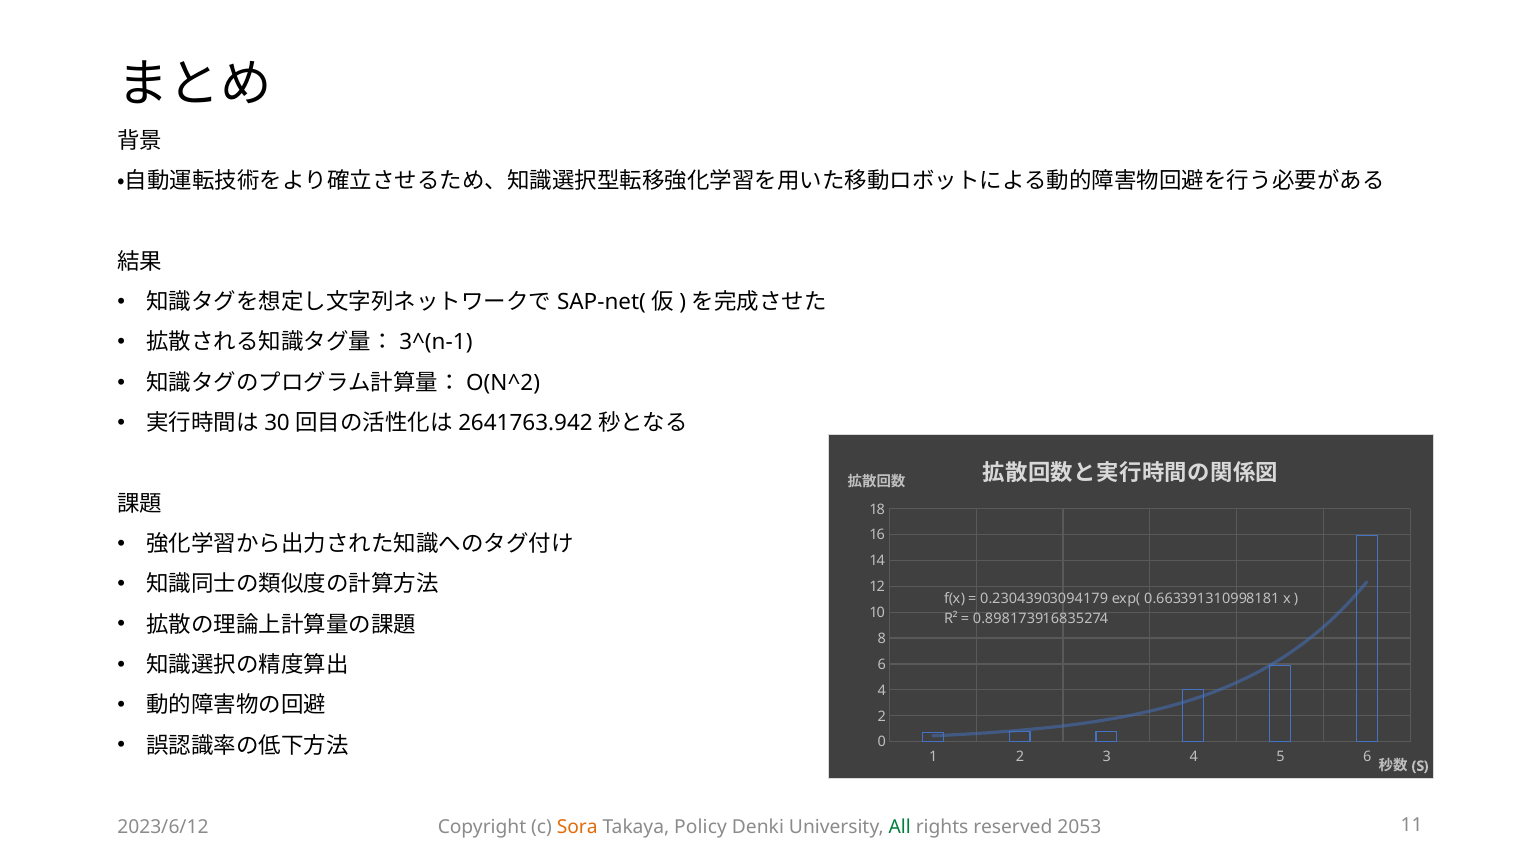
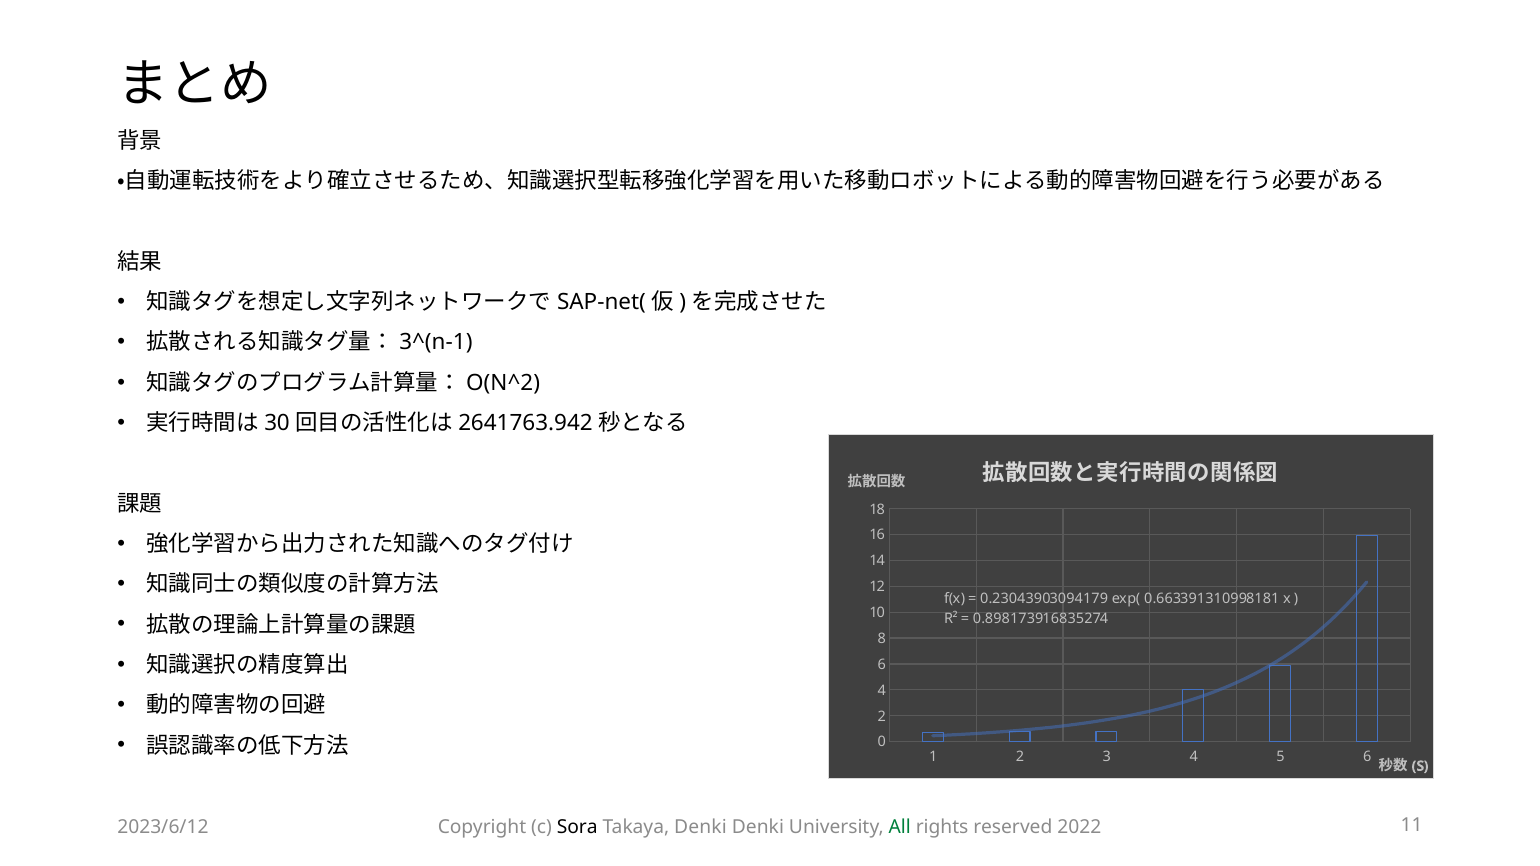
Sora colour: orange -> black (577, 827)
Takaya Policy: Policy -> Denki (701, 827)
2053: 2053 -> 2022 (1079, 827)
